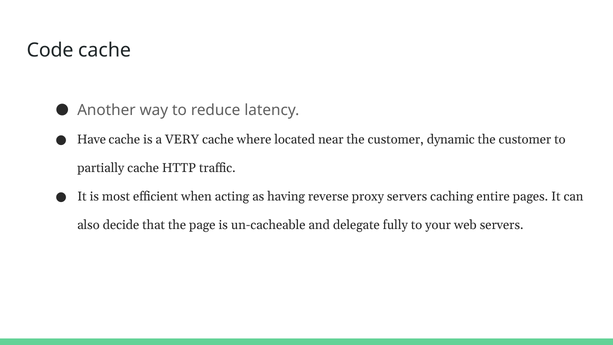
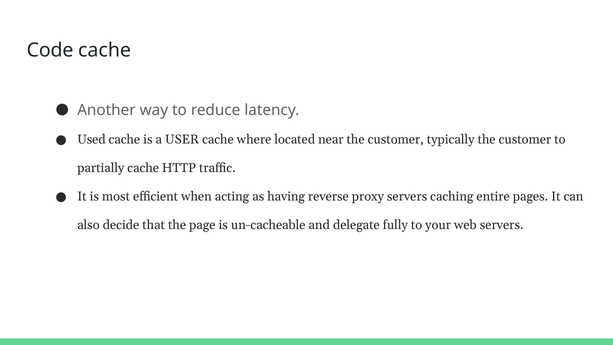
Have: Have -> Used (91, 140)
VERY: VERY -> USER (182, 140)
dynamic: dynamic -> typically (451, 140)
